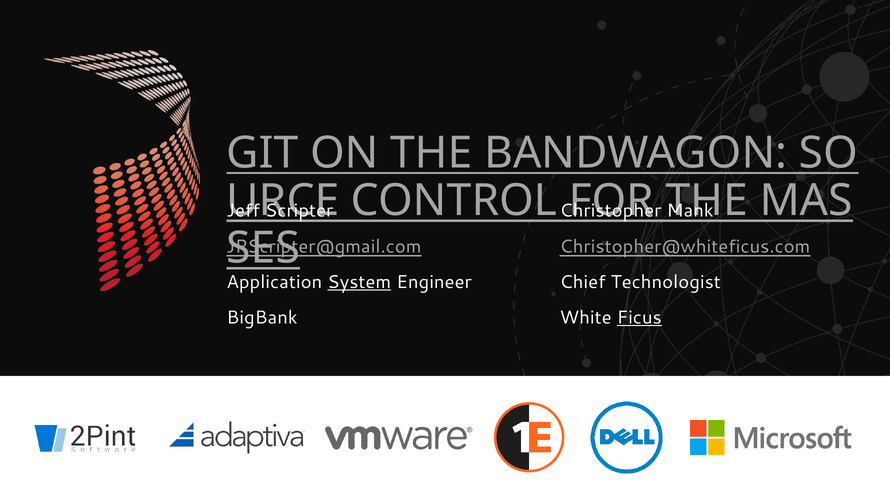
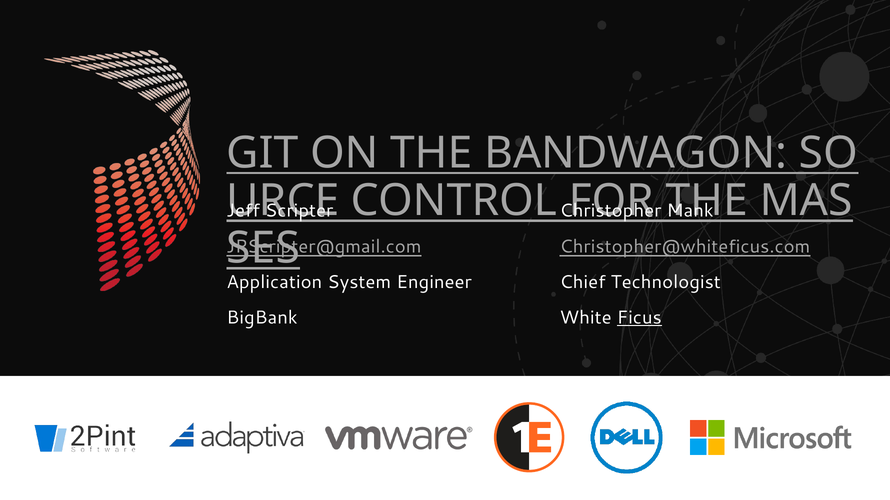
System underline: present -> none (359, 282)
